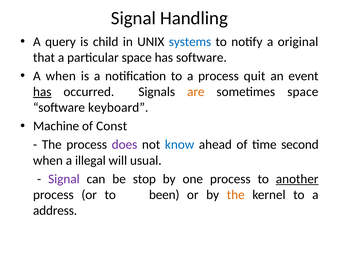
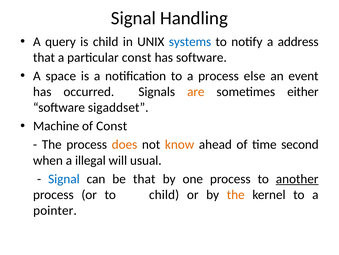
original: original -> address (298, 42)
particular space: space -> const (137, 57)
A when: when -> space (61, 76)
quit: quit -> else (255, 76)
has underline: present -> none (42, 92)
sometimes space: space -> either (303, 92)
keyboard: keyboard -> sigaddset (118, 107)
does colour: purple -> orange (124, 144)
know colour: blue -> orange (180, 144)
Signal colour: purple -> blue (64, 178)
be stop: stop -> that (144, 178)
to been: been -> child (164, 194)
address: address -> pointer (55, 210)
